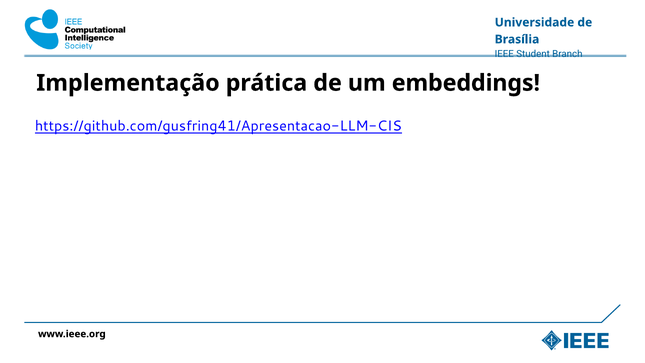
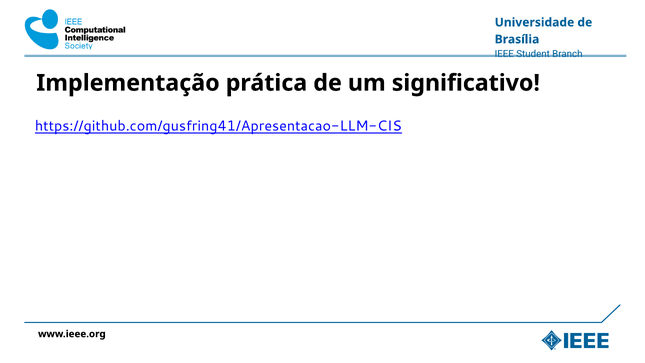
embeddings: embeddings -> significativo (466, 83)
